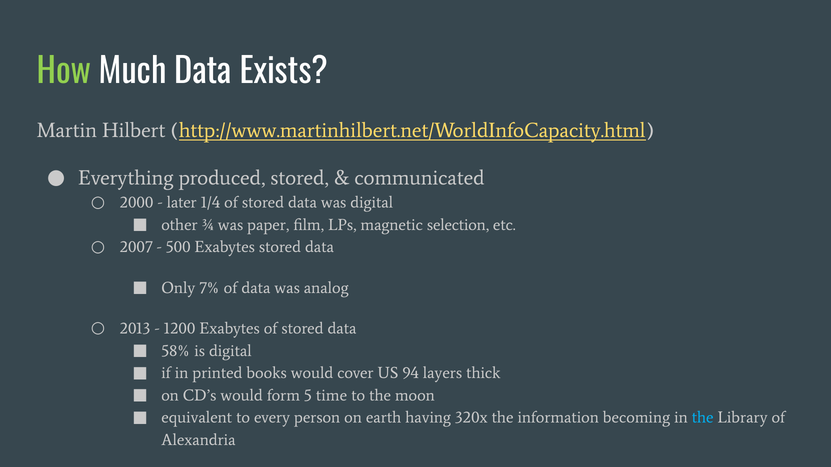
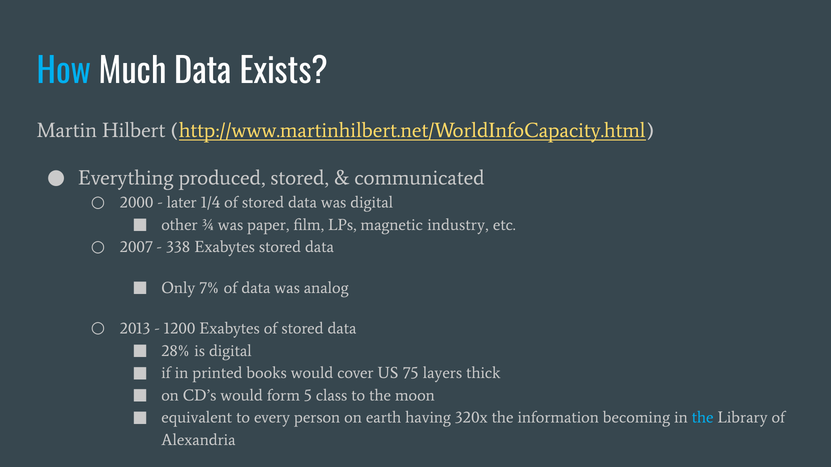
How colour: light green -> light blue (64, 72)
selection: selection -> industry (458, 225)
500: 500 -> 338 (178, 247)
58%: 58% -> 28% (176, 351)
94: 94 -> 75 (411, 373)
time: time -> class (332, 396)
